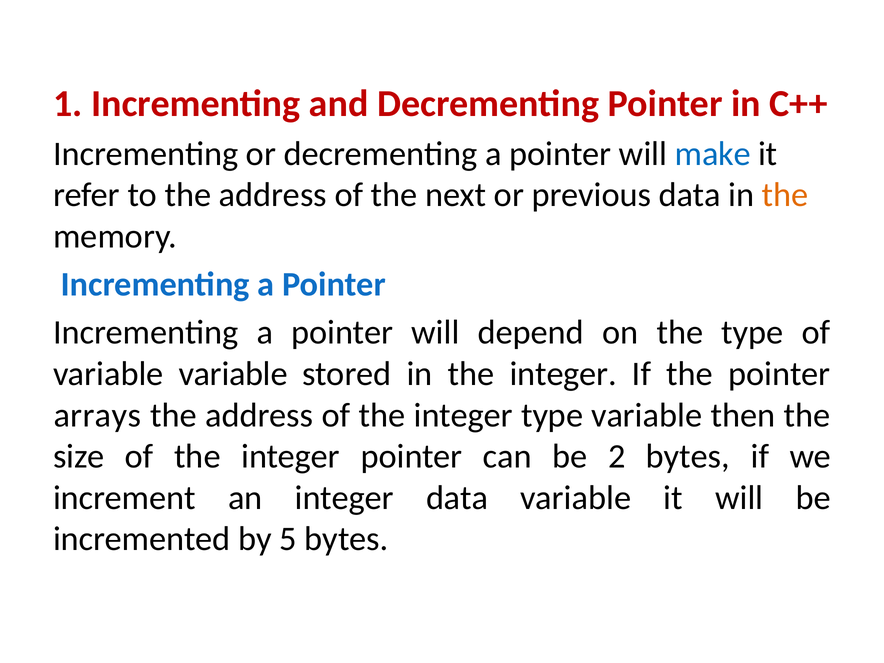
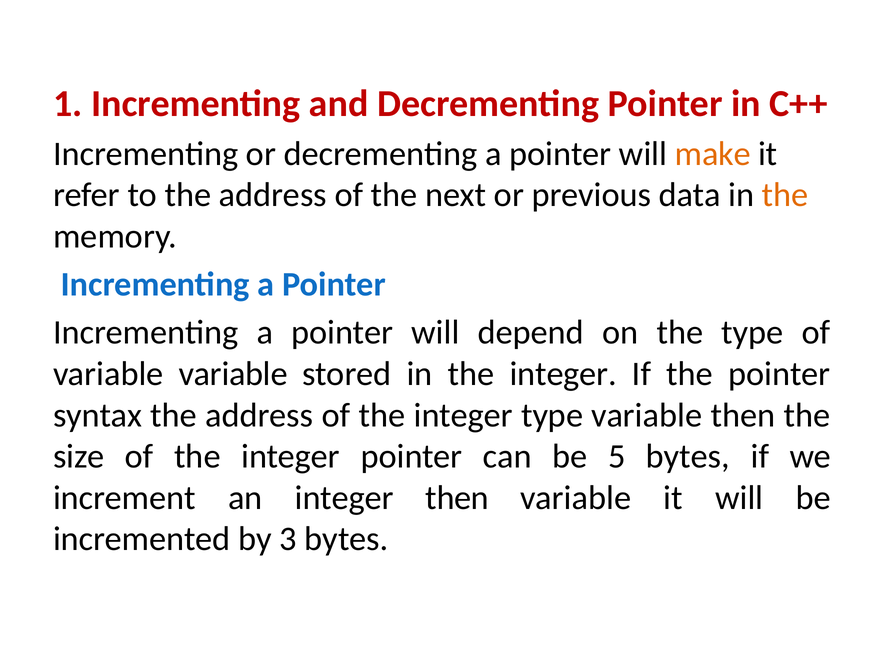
make colour: blue -> orange (713, 154)
arrays: arrays -> syntax (98, 415)
2: 2 -> 5 (617, 456)
integer data: data -> then (457, 498)
5: 5 -> 3 (288, 539)
